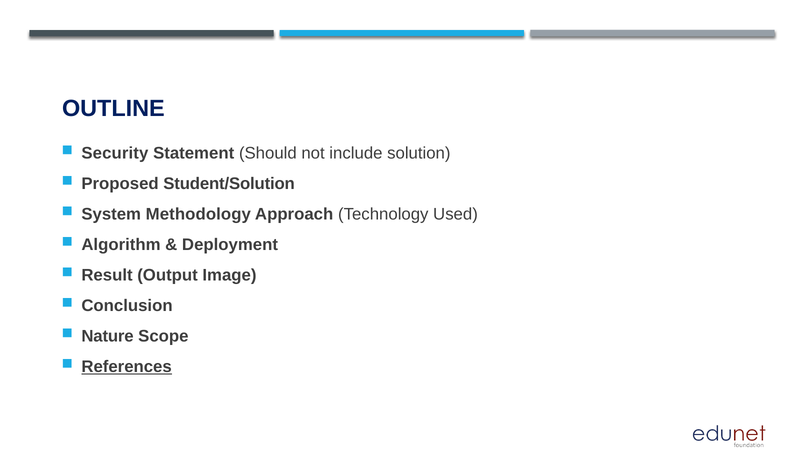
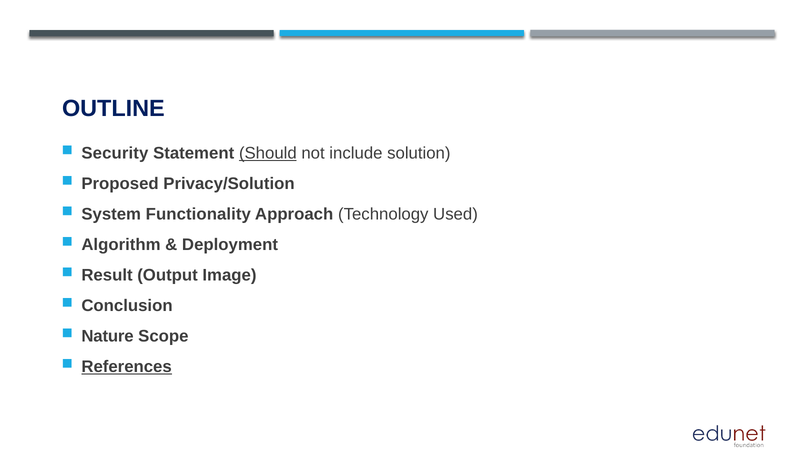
Should underline: none -> present (268, 153)
Student/Solution: Student/Solution -> Privacy/Solution (229, 184)
Methodology: Methodology -> Functionality (198, 214)
